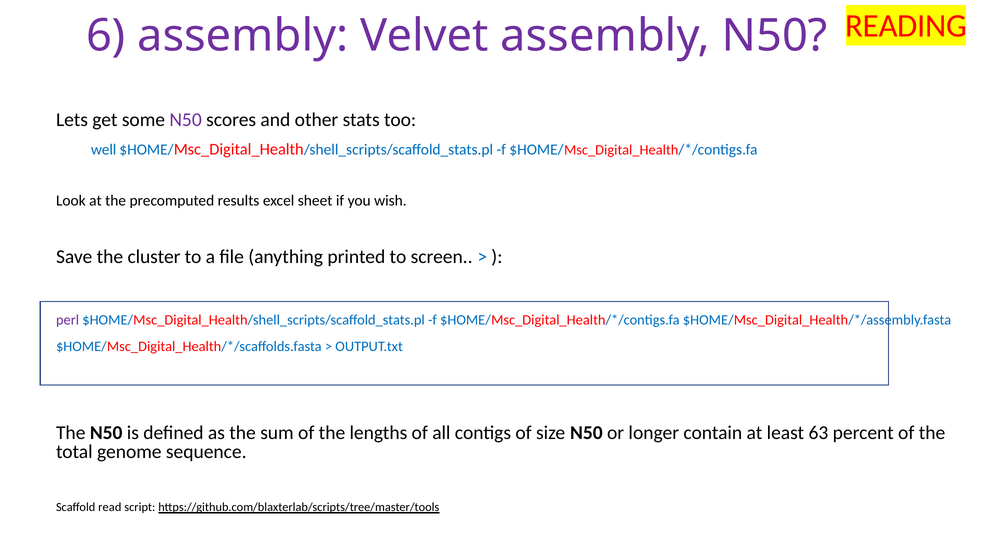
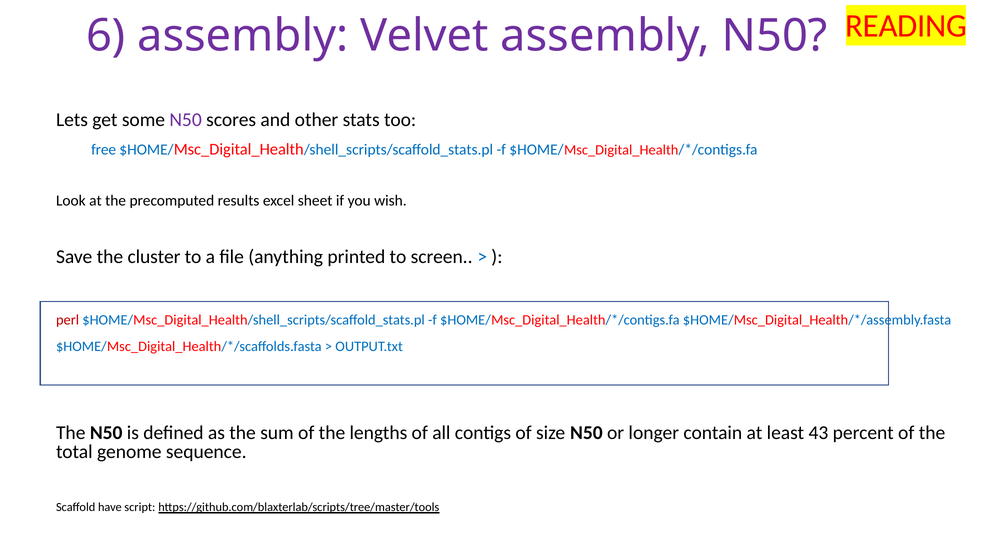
well: well -> free (104, 149)
perl colour: purple -> red (68, 320)
63: 63 -> 43 (818, 433)
read: read -> have (110, 507)
